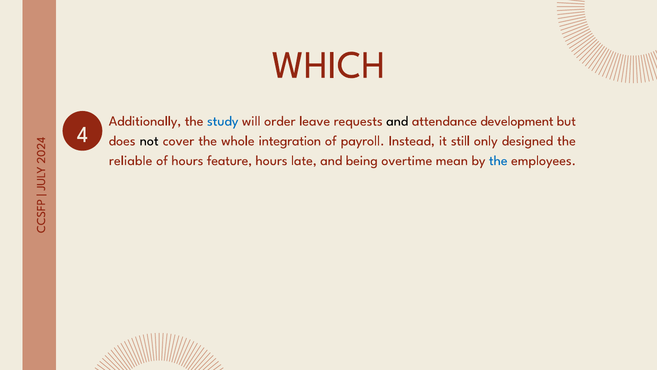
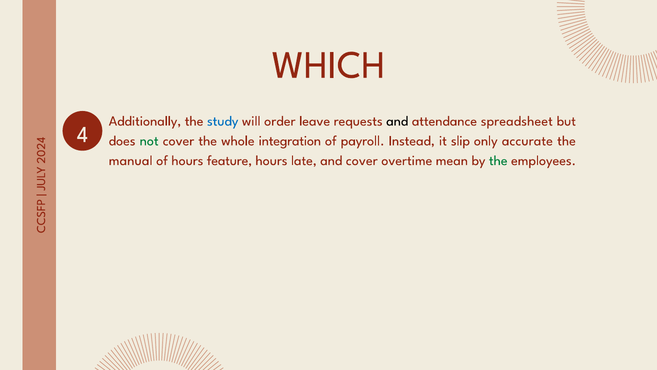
development: development -> spreadsheet (517, 121)
not colour: black -> green (149, 141)
still: still -> slip (460, 141)
designed: designed -> accurate (527, 141)
reliable: reliable -> manual (131, 160)
and being: being -> cover (362, 160)
the colour: blue -> green (498, 160)
